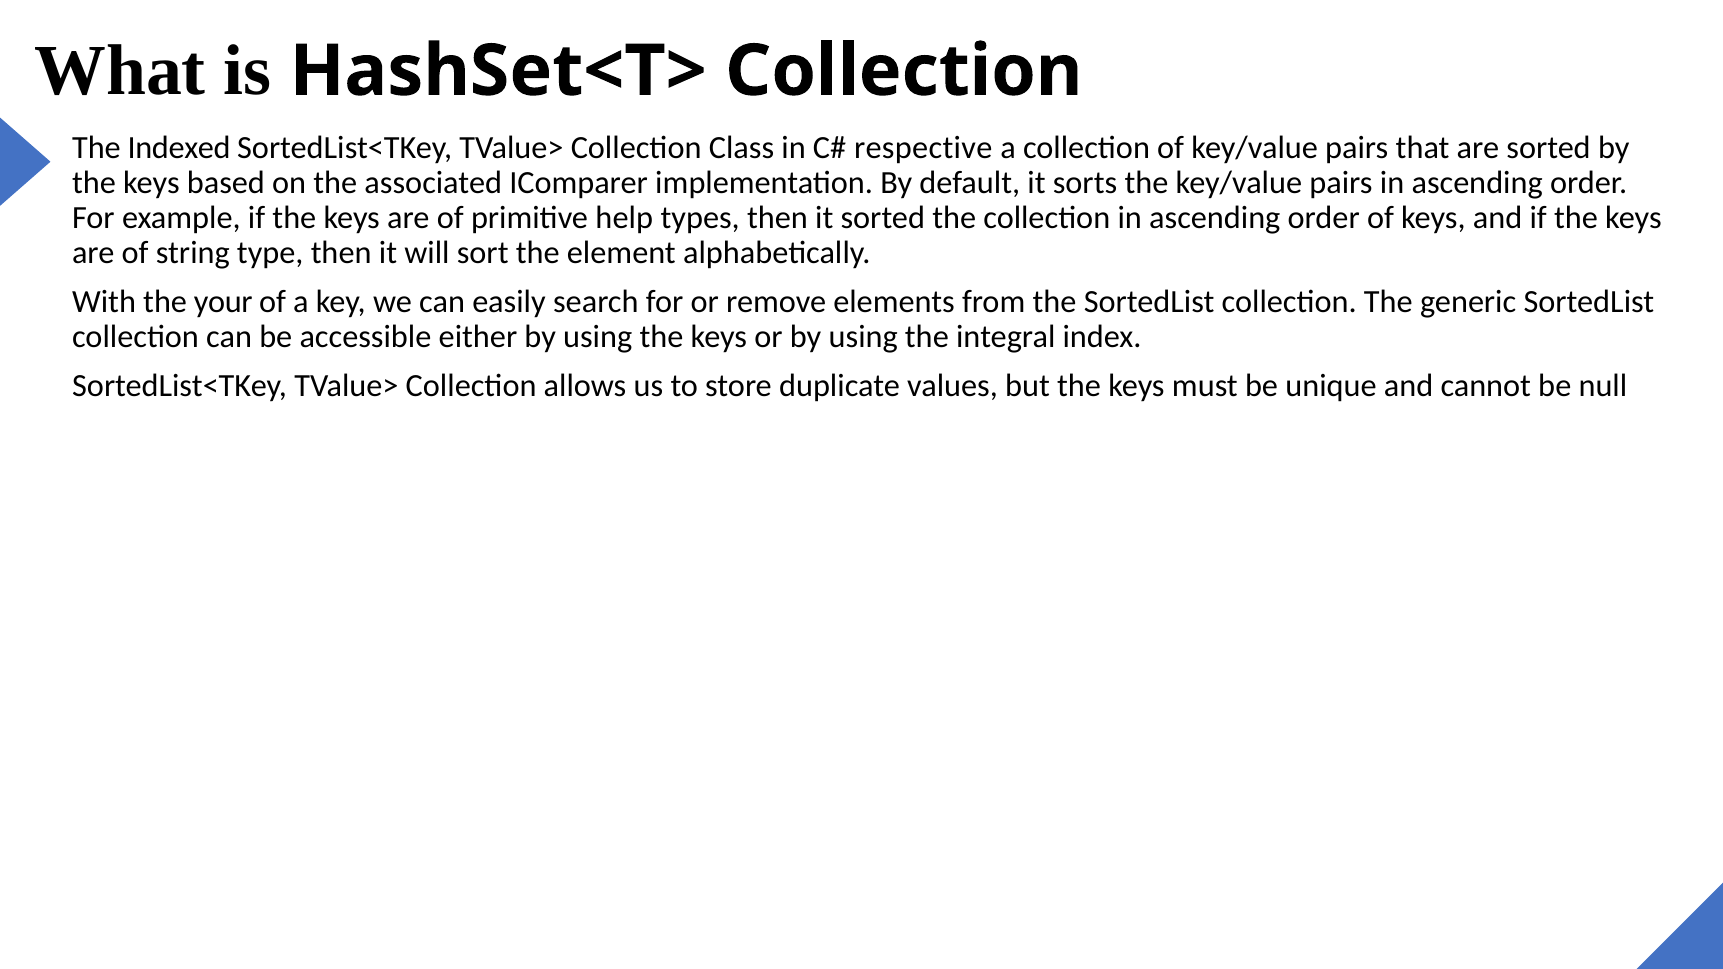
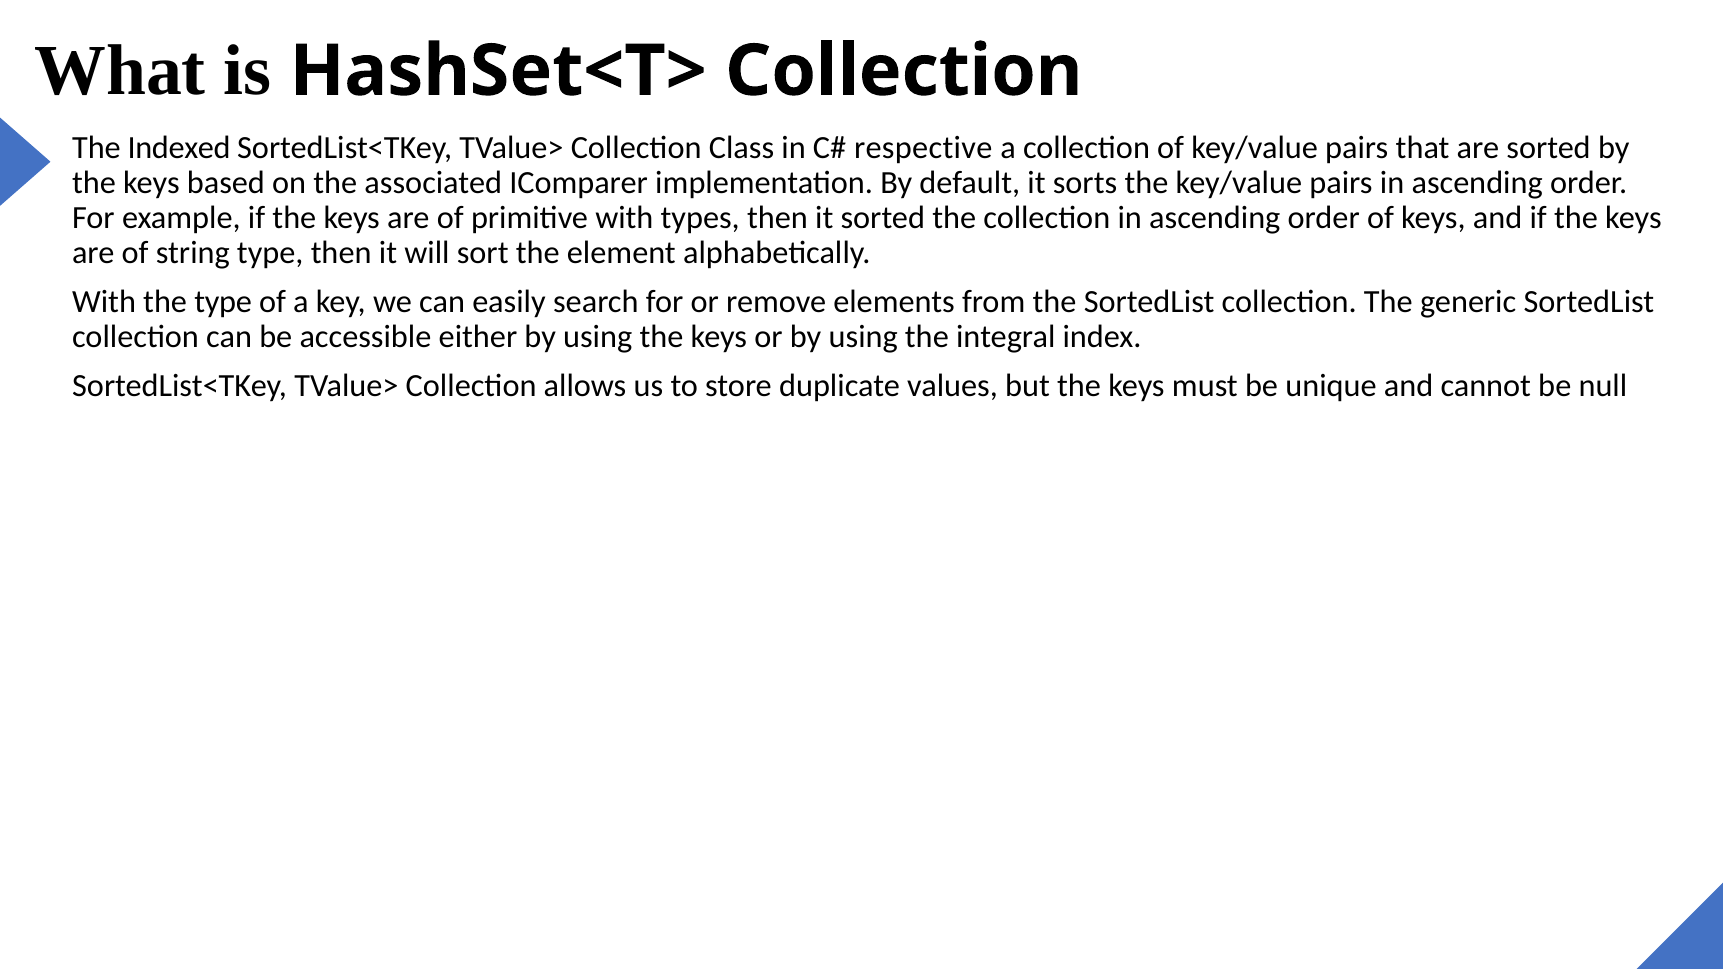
primitive help: help -> with (624, 218)
the your: your -> type (223, 302)
